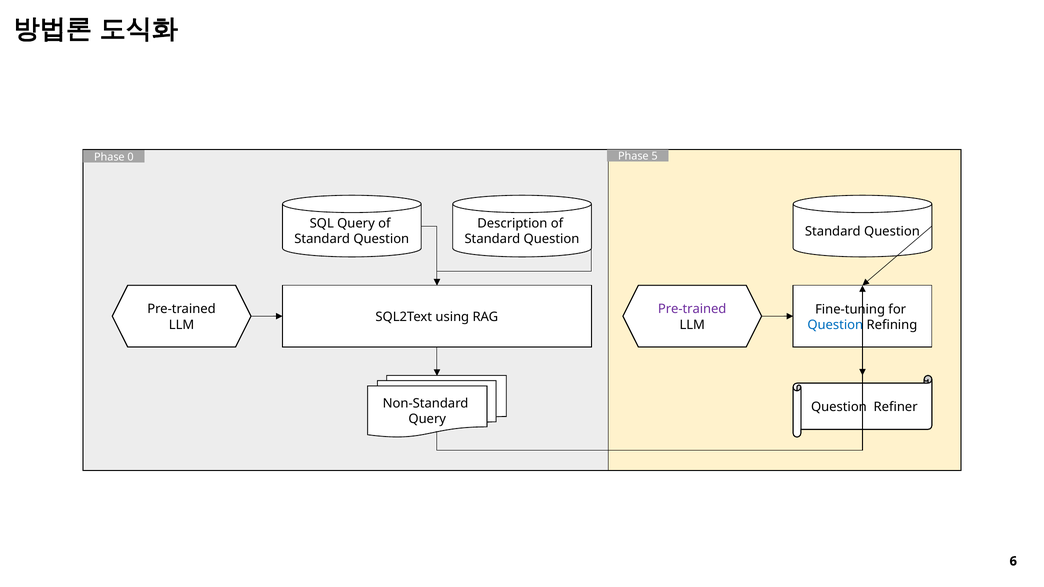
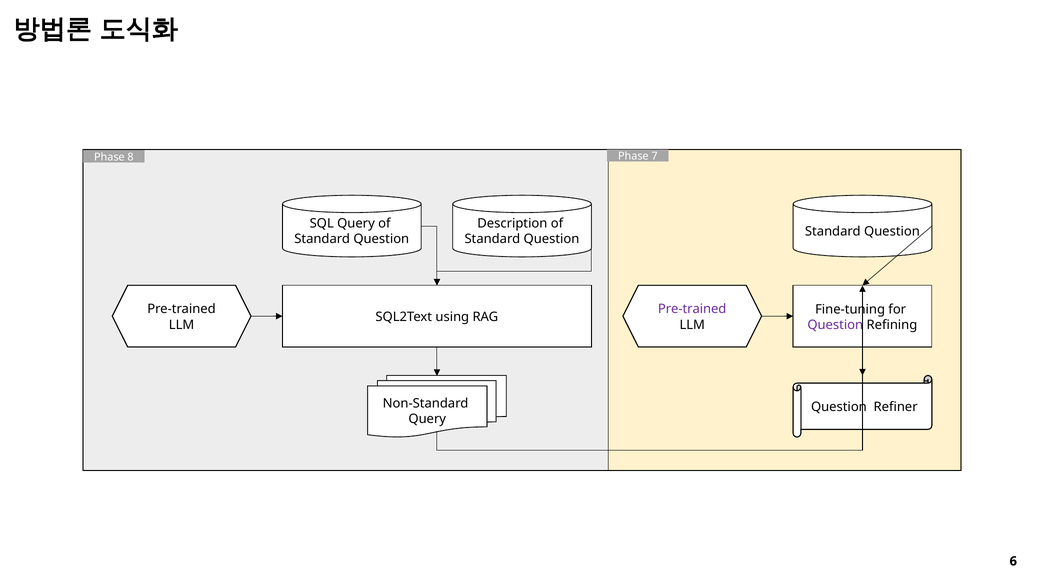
0: 0 -> 8 (131, 157)
5: 5 -> 7 (655, 156)
Question colour: blue -> purple (835, 325)
